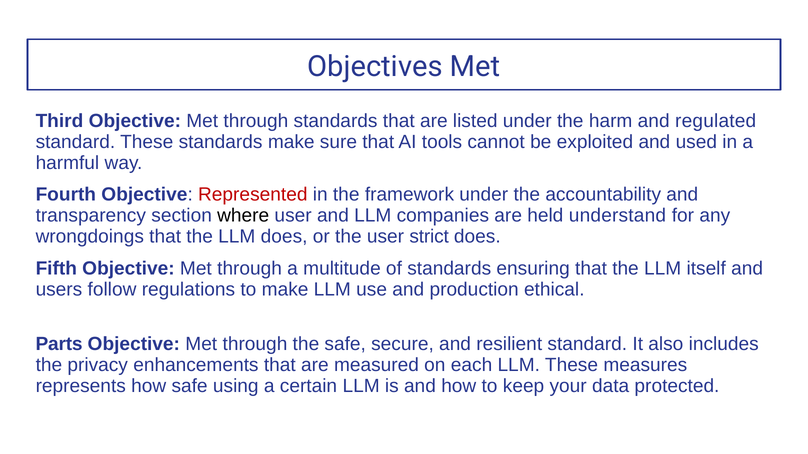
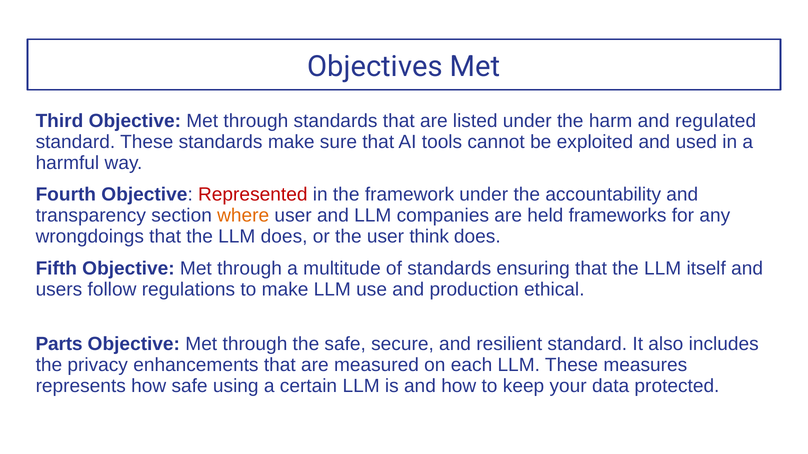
where colour: black -> orange (243, 216)
understand: understand -> frameworks (618, 216)
strict: strict -> think (429, 237)
